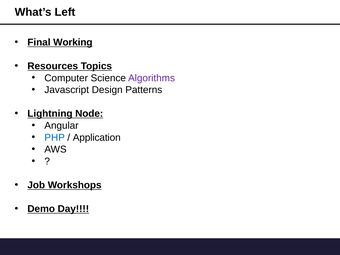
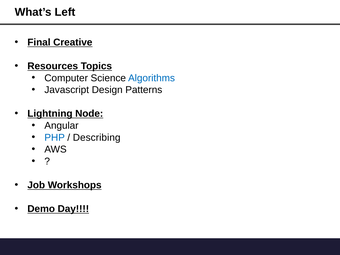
Working: Working -> Creative (73, 42)
Algorithms colour: purple -> blue (152, 78)
Application: Application -> Describing (97, 138)
